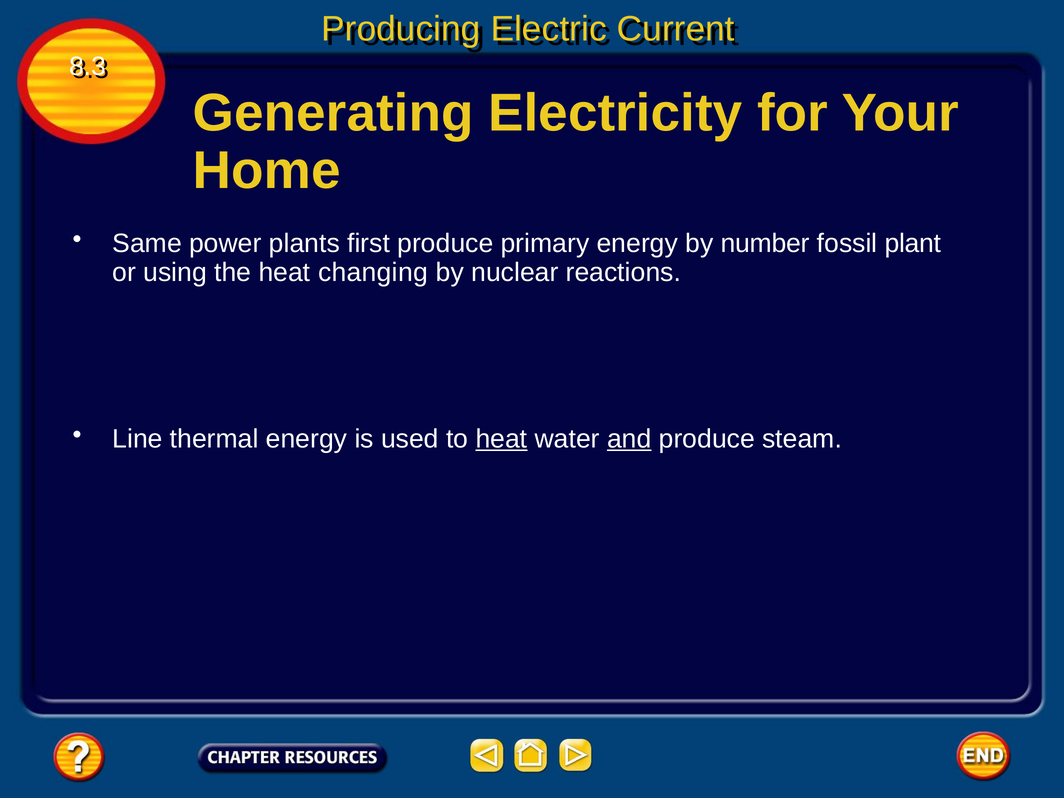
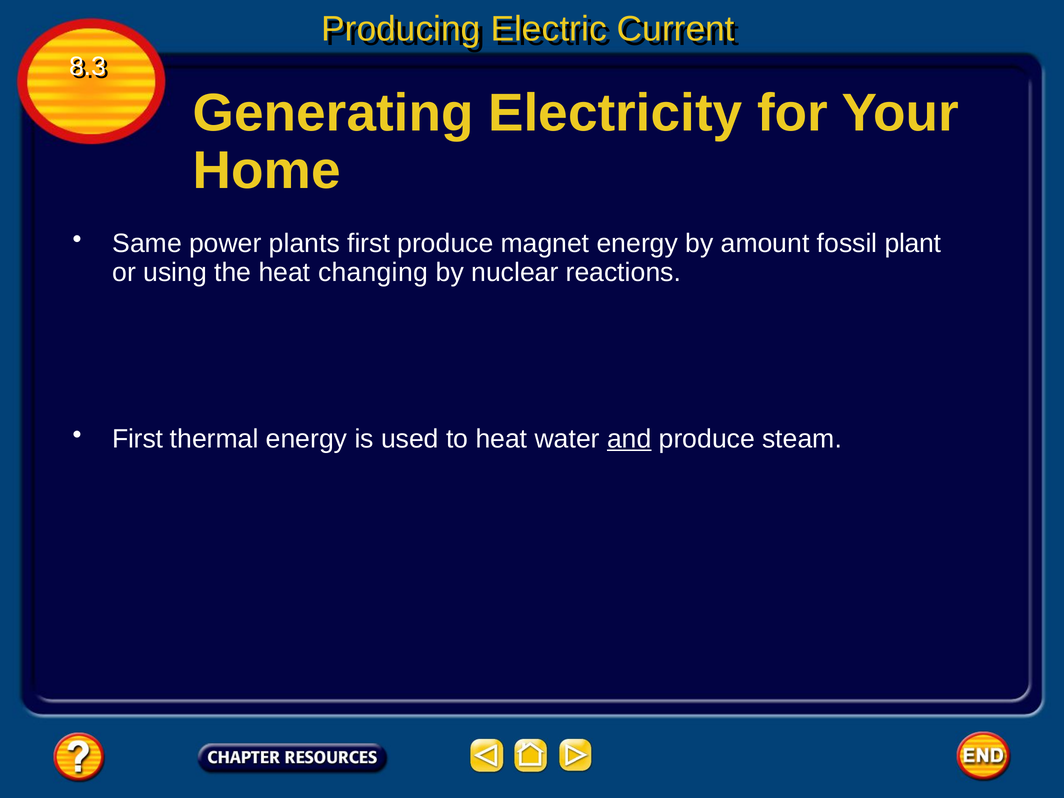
primary: primary -> magnet (545, 244)
number: number -> amount (765, 244)
Line: Line -> First (138, 439)
heat underline: present -> none (501, 439)
